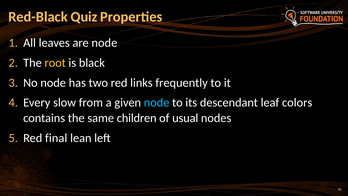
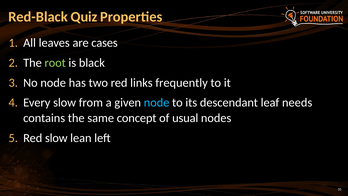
are node: node -> cases (104, 43)
root colour: yellow -> light green (55, 63)
colors: colors -> needs (297, 103)
children: children -> concept (137, 118)
Red final: final -> slow (56, 138)
